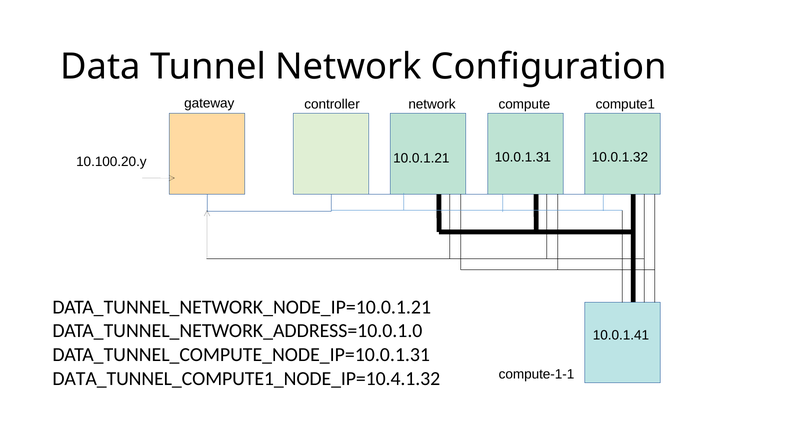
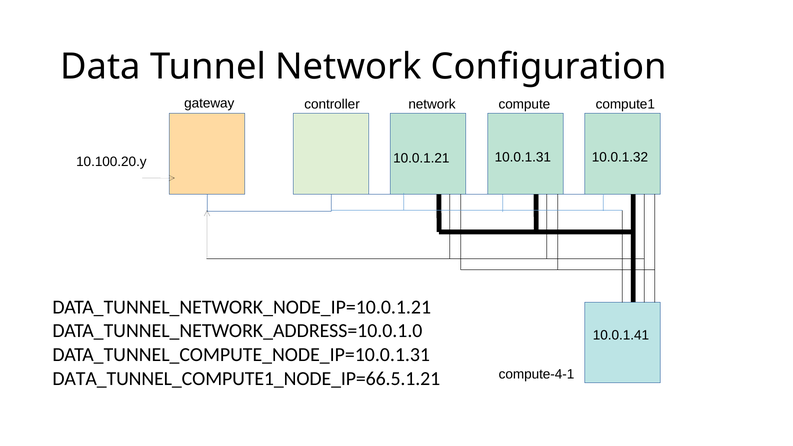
compute-1-1: compute-1-1 -> compute-4-1 (536, 374)
DATA_TUNNEL_COMPUTE1_NODE_IP=10.4.1.32: DATA_TUNNEL_COMPUTE1_NODE_IP=10.4.1.32 -> DATA_TUNNEL_COMPUTE1_NODE_IP=66.5.1.21 (246, 379)
